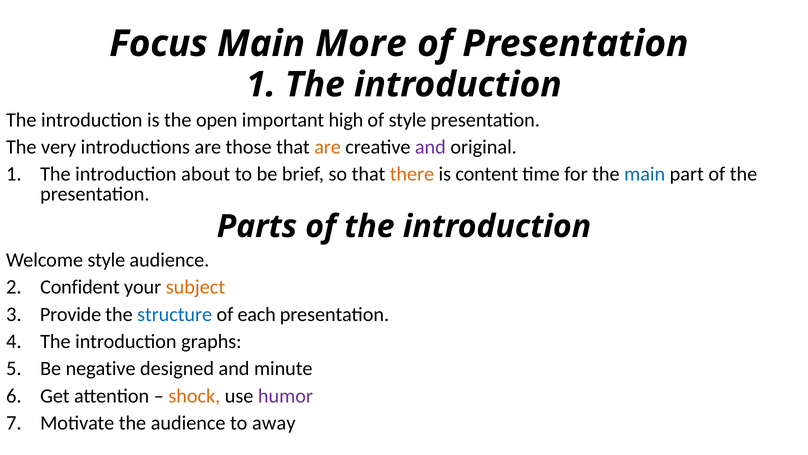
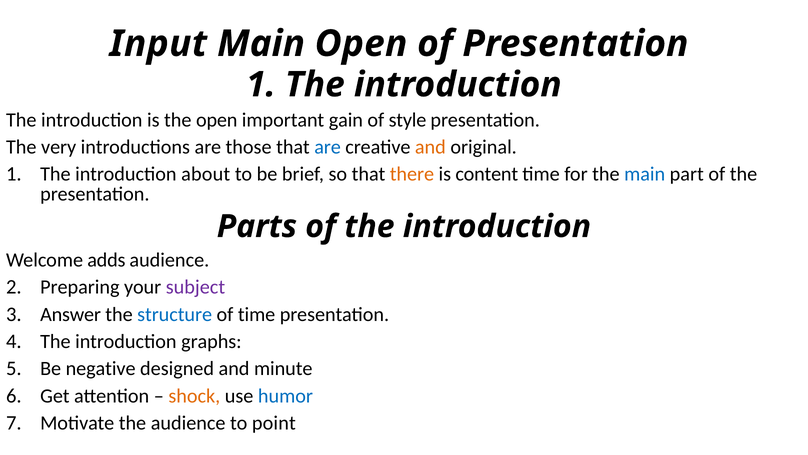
Focus: Focus -> Input (158, 44)
Main More: More -> Open (361, 44)
high: high -> gain (346, 120)
are colour: orange -> blue (328, 147)
and colour: purple -> orange (430, 147)
Welcome style: style -> adds (106, 260)
Confident: Confident -> Preparing (80, 287)
subject colour: orange -> purple (195, 287)
Provide: Provide -> Answer (71, 314)
of each: each -> time (257, 314)
humor colour: purple -> blue (285, 396)
away: away -> point (274, 423)
